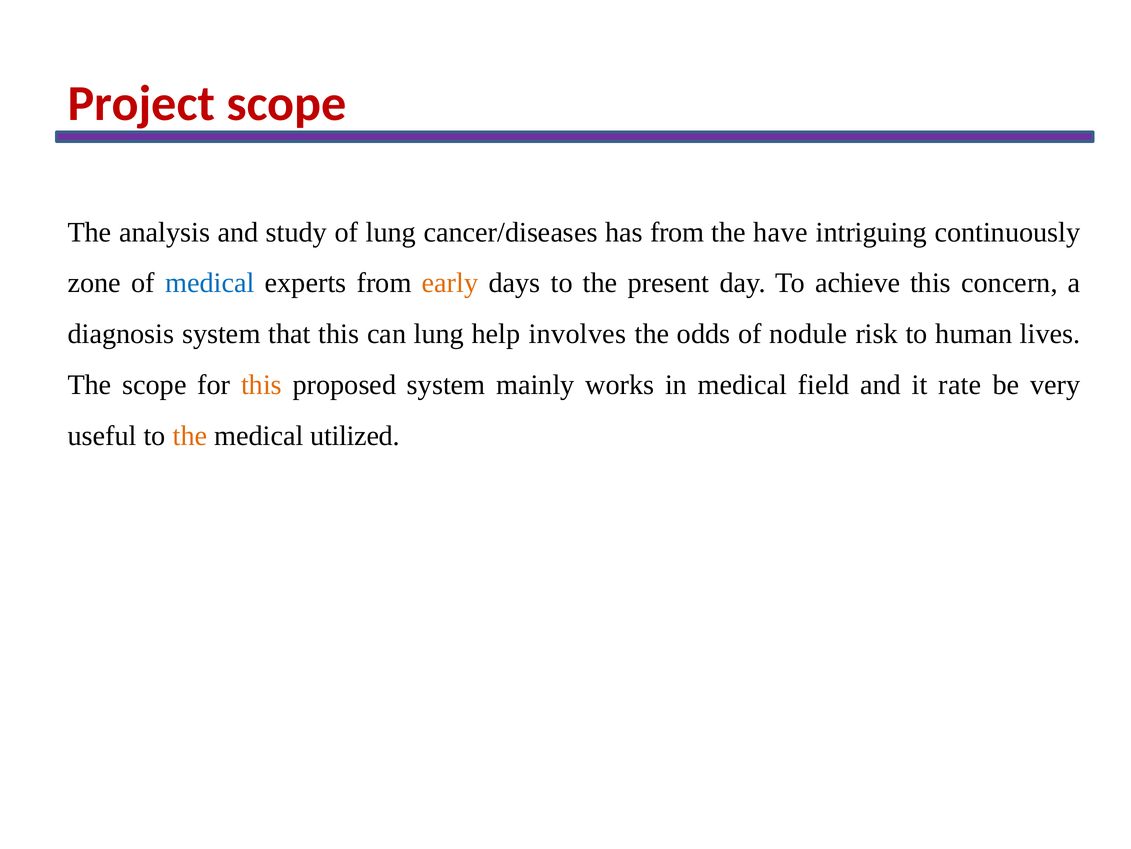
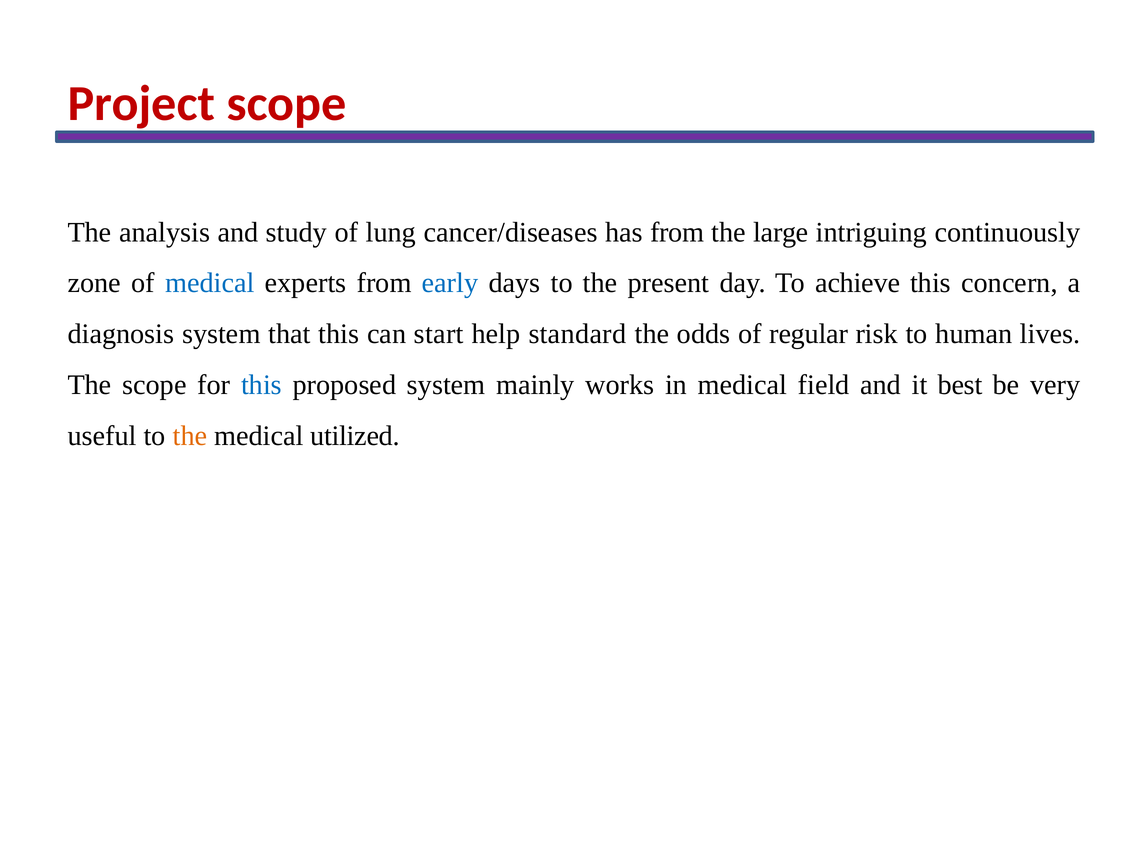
have: have -> large (781, 232)
early colour: orange -> blue (450, 283)
can lung: lung -> start (439, 334)
involves: involves -> standard (577, 334)
nodule: nodule -> regular (809, 334)
this colour: orange -> blue (262, 385)
rate: rate -> best (960, 385)
